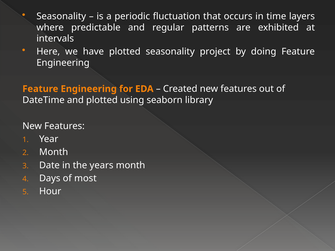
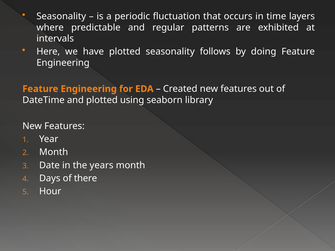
project: project -> follows (215, 52)
most: most -> there (86, 178)
